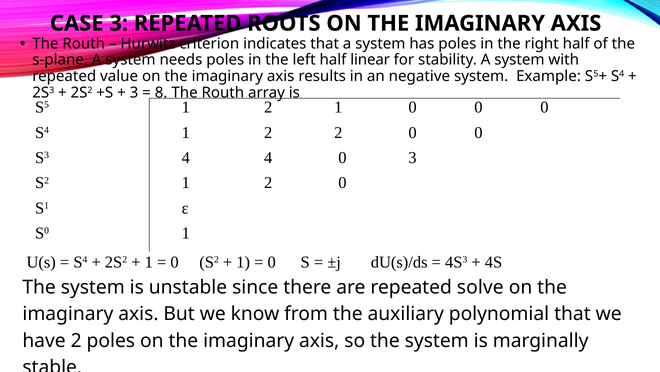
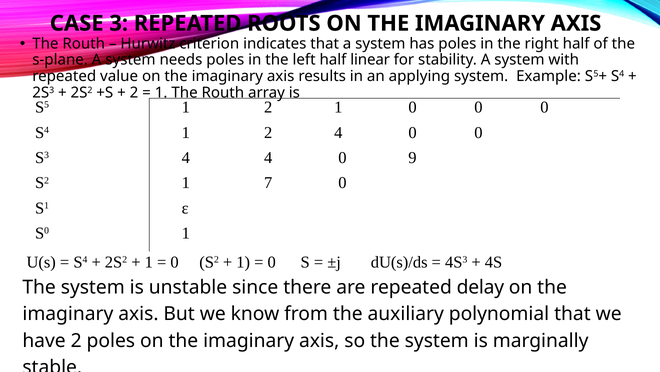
negative: negative -> applying (419, 76)
3: 3 -> 2 (134, 93)
8: 8 -> 1 (161, 93)
2 2: 2 -> 4 (338, 132)
0 3: 3 -> 9 (412, 158)
2: 2 -> 7 (268, 183)
solve: solve -> delay (480, 287)
